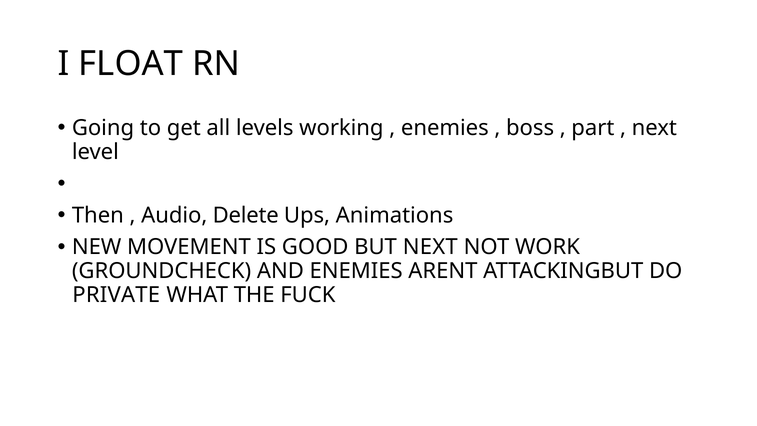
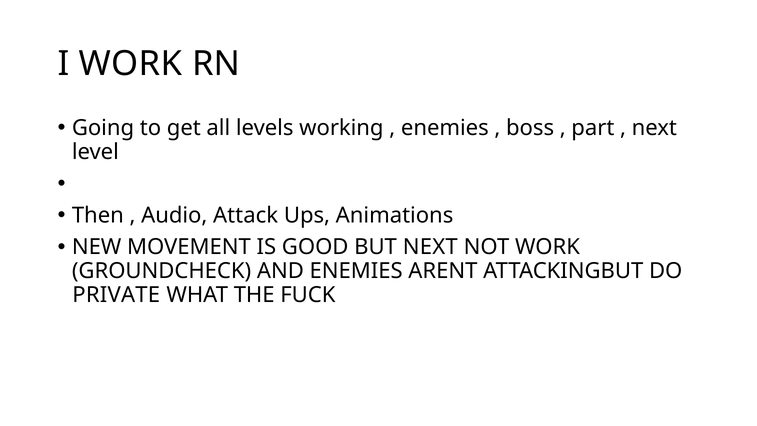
I FLOAT: FLOAT -> WORK (131, 64)
Delete: Delete -> Attack (246, 215)
